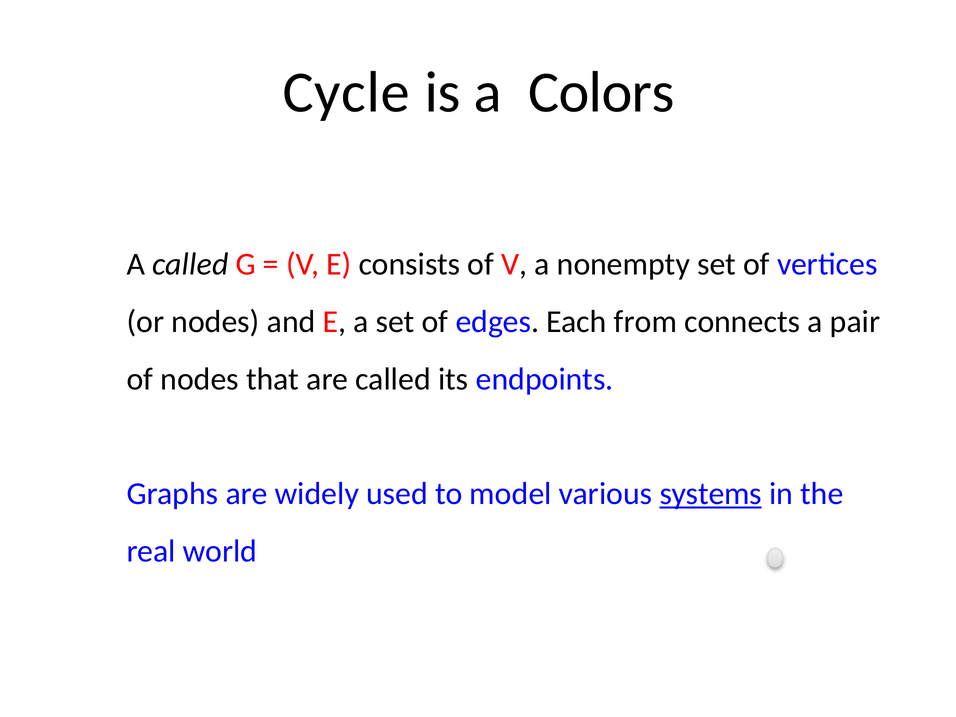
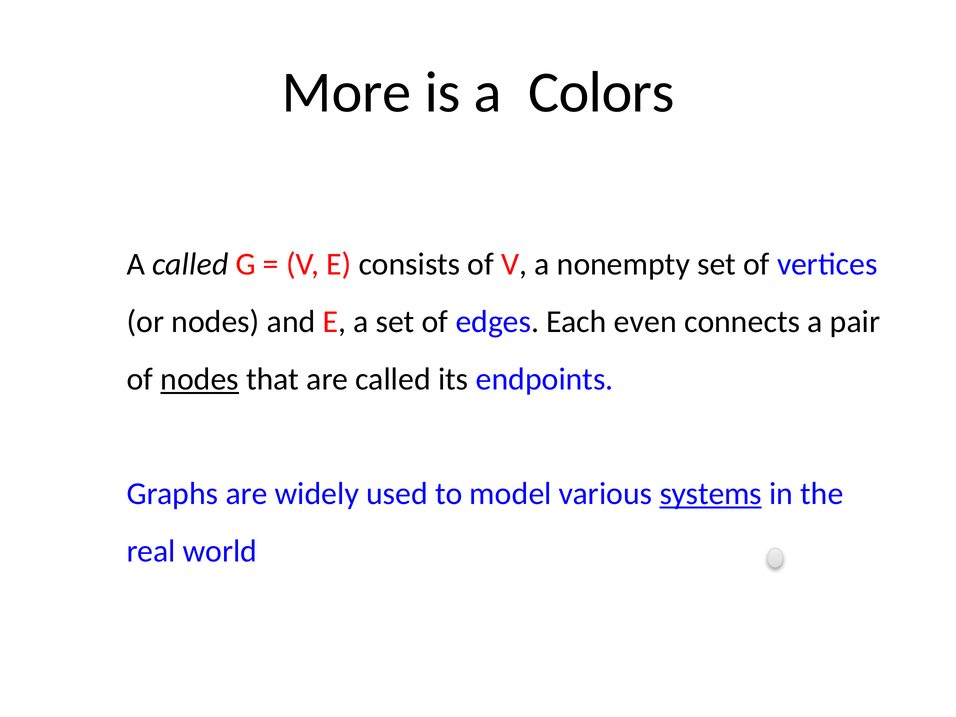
Cycle: Cycle -> More (347, 93)
from: from -> even (645, 322)
nodes underline: none -> present (200, 379)
